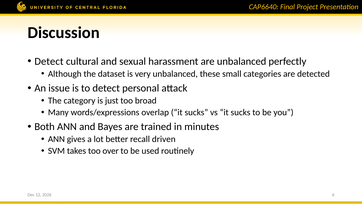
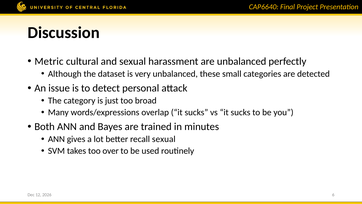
Detect: Detect -> Metric (49, 61)
recall driven: driven -> sexual (164, 139)
